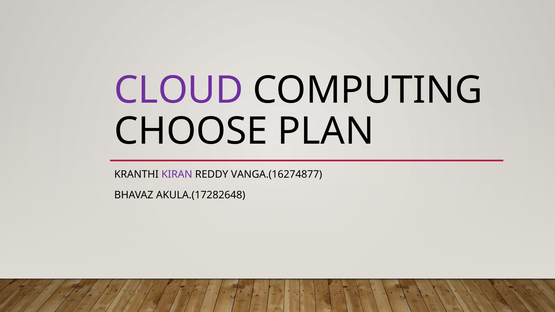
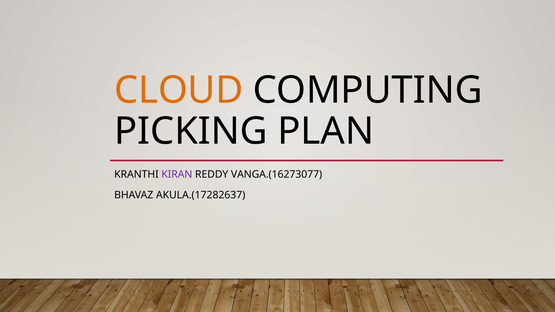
CLOUD colour: purple -> orange (179, 90)
CHOOSE: CHOOSE -> PICKING (191, 131)
VANGA.(16274877: VANGA.(16274877 -> VANGA.(16273077 (277, 174)
AKULA.(17282648: AKULA.(17282648 -> AKULA.(17282637 (201, 195)
